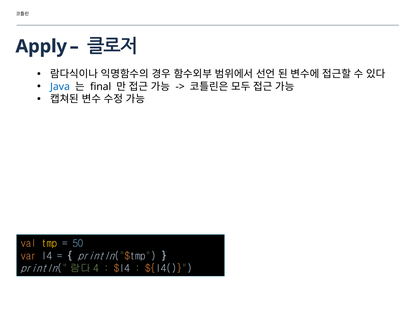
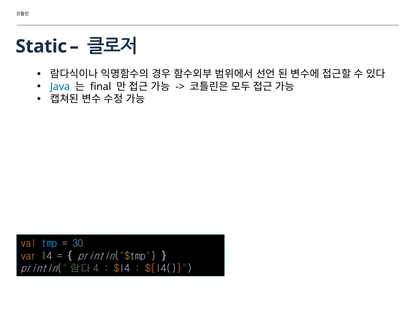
Apply: Apply -> Static (41, 46)
tmp colour: yellow -> light blue (49, 244)
50: 50 -> 30 (78, 244)
